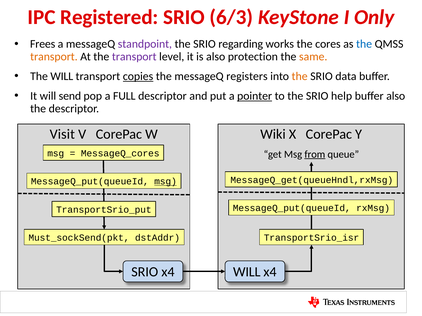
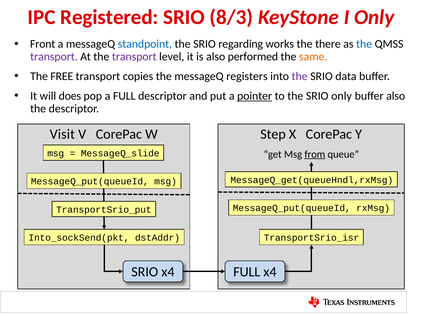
6/3: 6/3 -> 8/3 (231, 17)
Frees: Frees -> Front (43, 44)
standpoint colour: purple -> blue (145, 44)
cores: cores -> there (328, 44)
transport colour: orange -> purple (54, 57)
protection: protection -> performed (253, 57)
The WILL: WILL -> FREE (62, 76)
copies underline: present -> none (138, 76)
the colour: orange -> purple (300, 76)
send: send -> does (70, 96)
SRIO help: help -> only (342, 96)
Wiki: Wiki -> Step (273, 135)
MessageQ_cores: MessageQ_cores -> MessageQ_slide (120, 154)
msg underline: present -> none (166, 182)
Must_sockSend(pkt: Must_sockSend(pkt -> Into_sockSend(pkt (79, 238)
x4 WILL: WILL -> FULL (247, 272)
